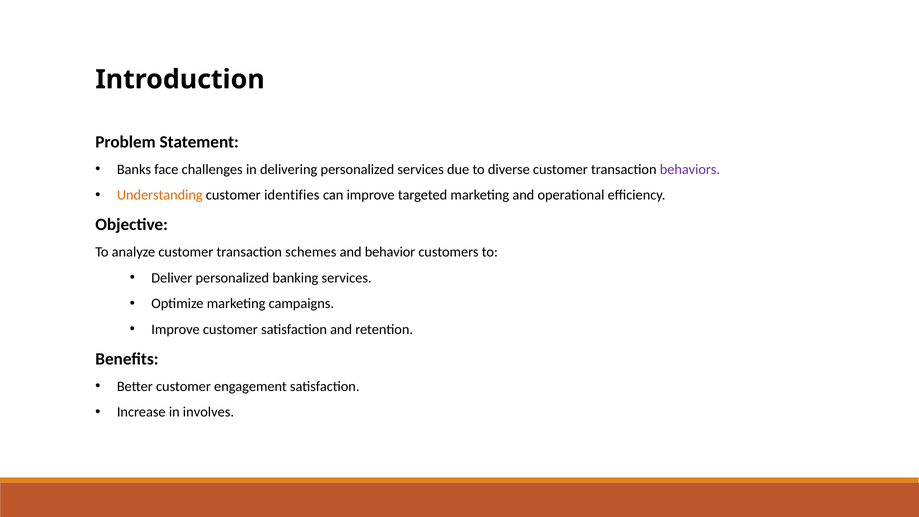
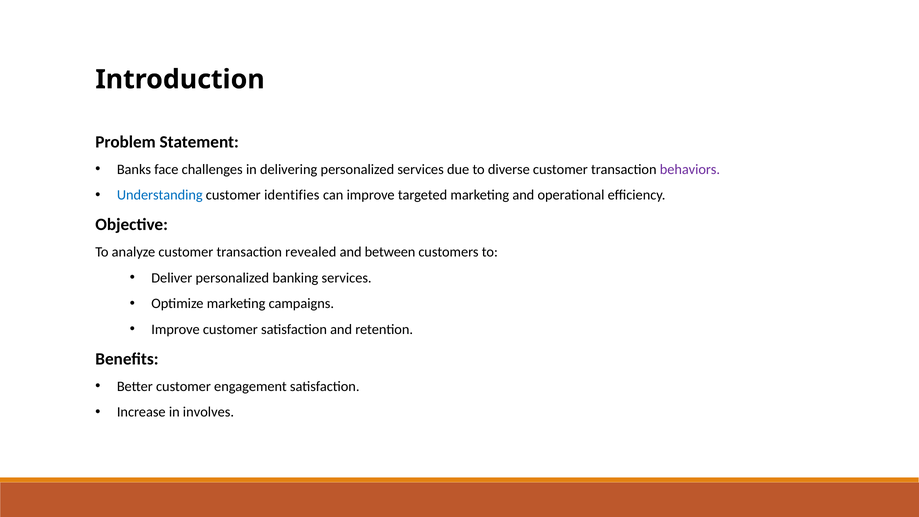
Understanding colour: orange -> blue (160, 195)
schemes: schemes -> revealed (311, 252)
behavior: behavior -> between (390, 252)
